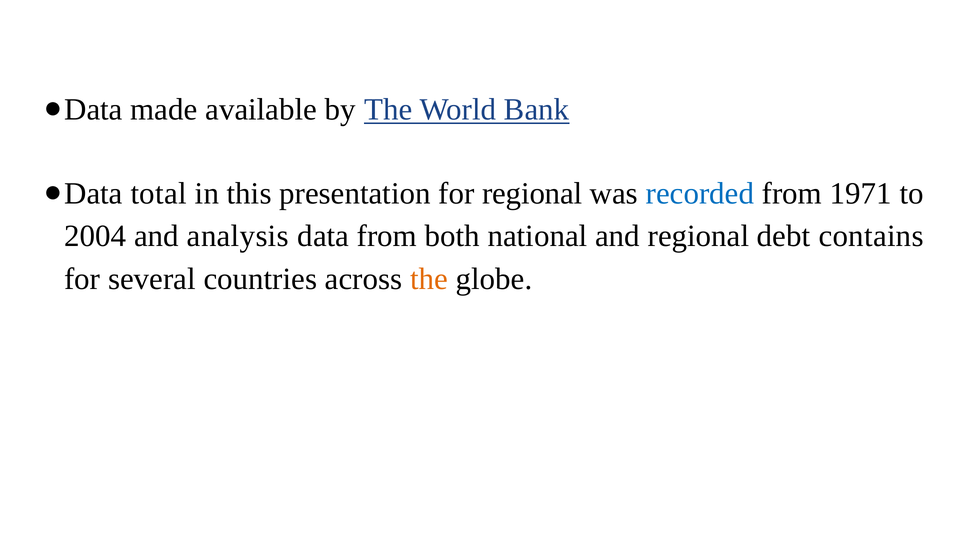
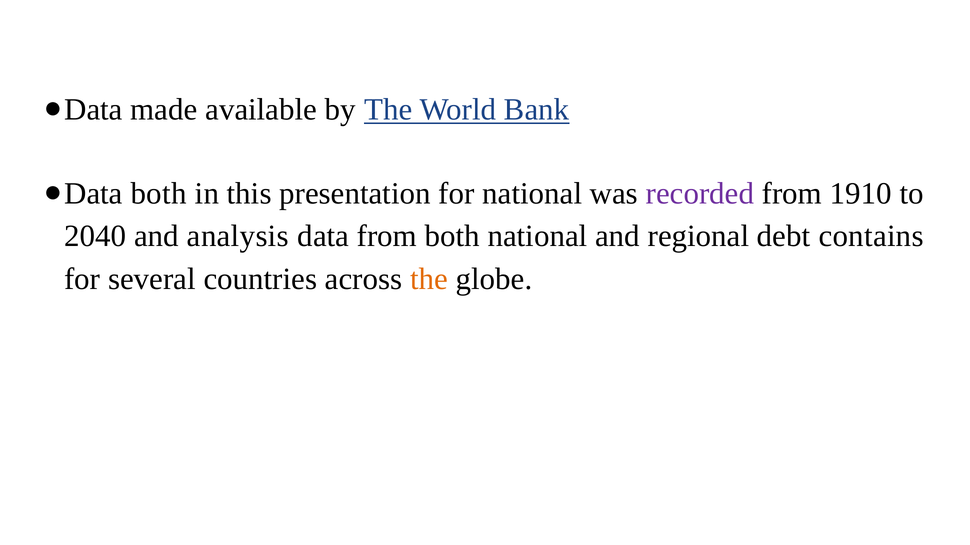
total: total -> both (159, 194)
for regional: regional -> national (532, 194)
recorded colour: blue -> purple (700, 194)
1971: 1971 -> 1910 (861, 194)
2004: 2004 -> 2040 (95, 237)
